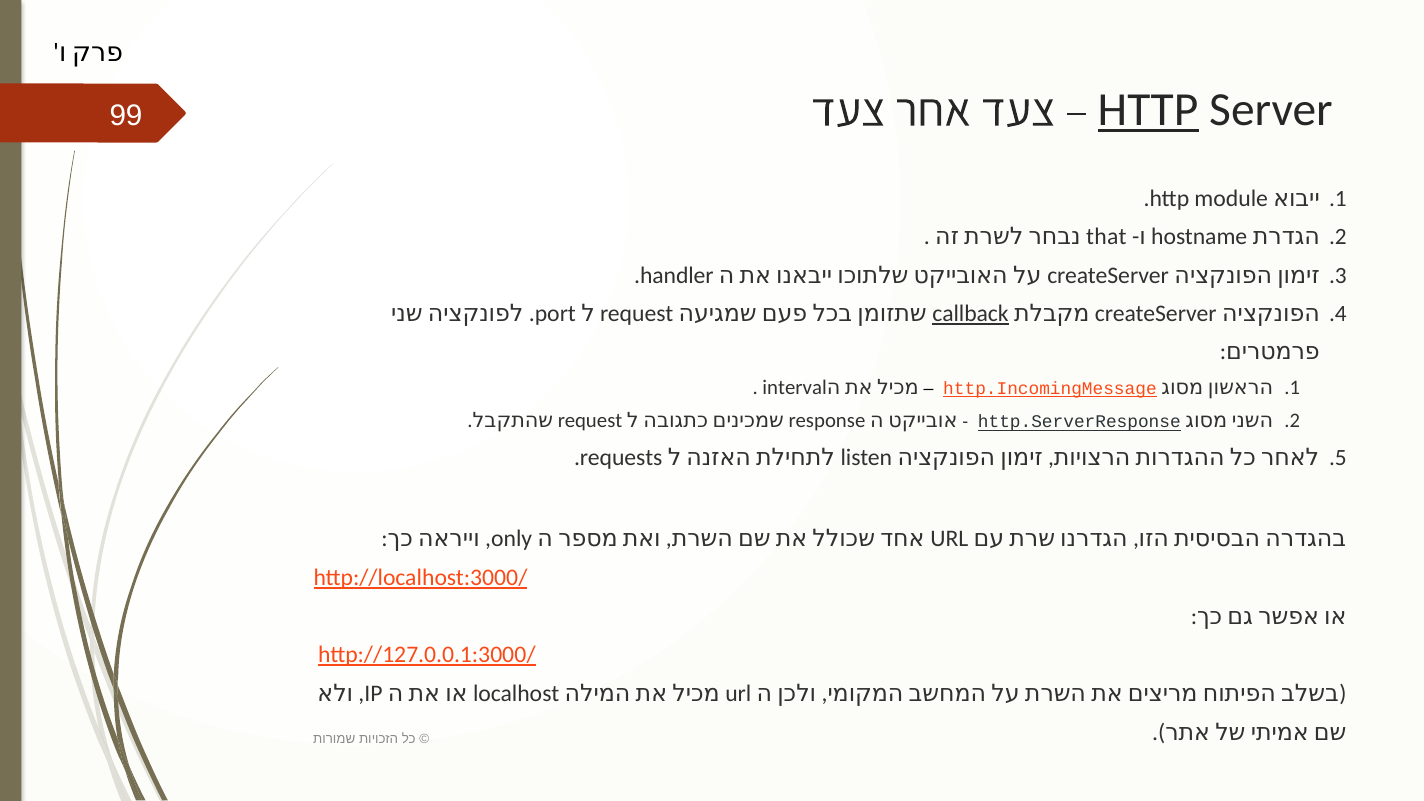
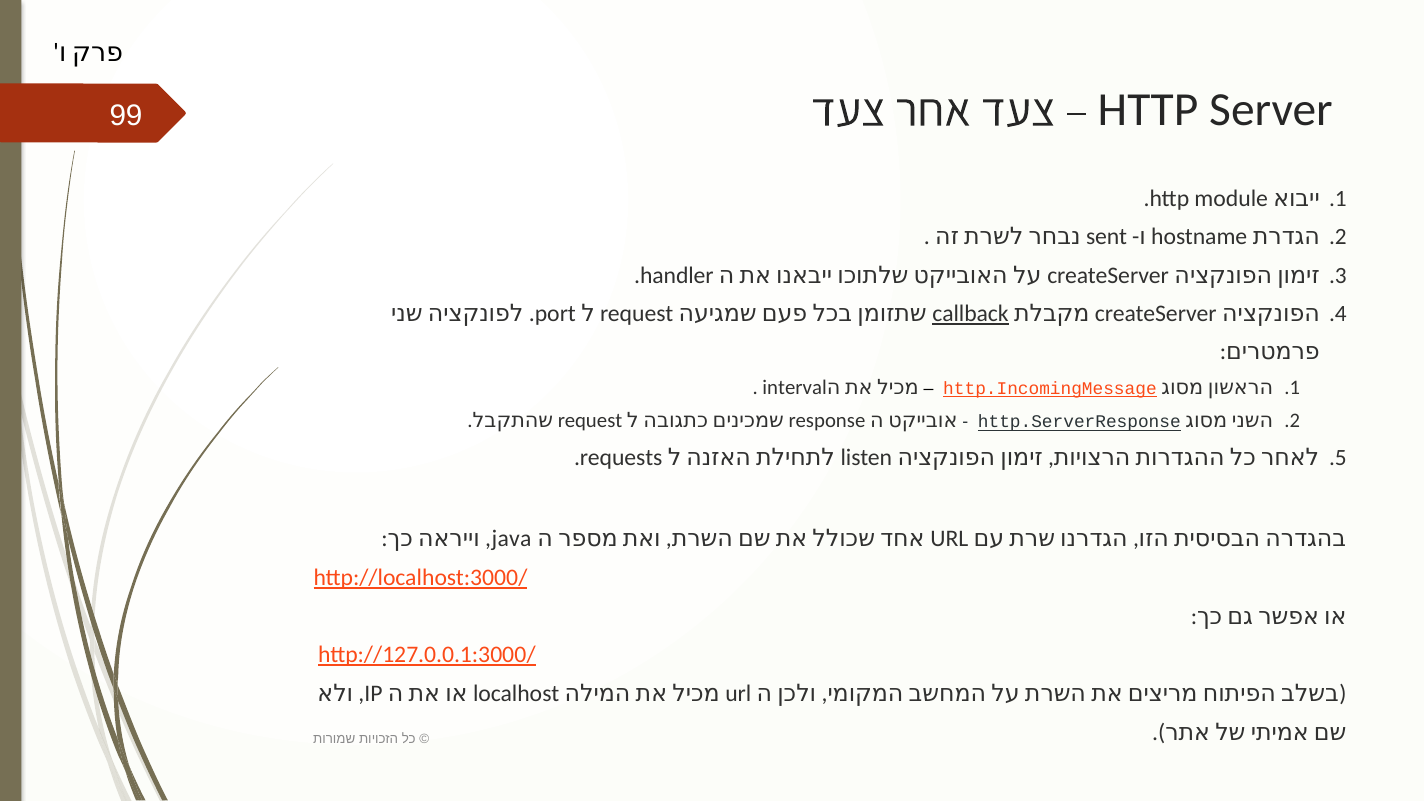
HTTP underline: present -> none (1148, 110)
that: that -> sent (1107, 237)
only: only -> java (512, 539)
